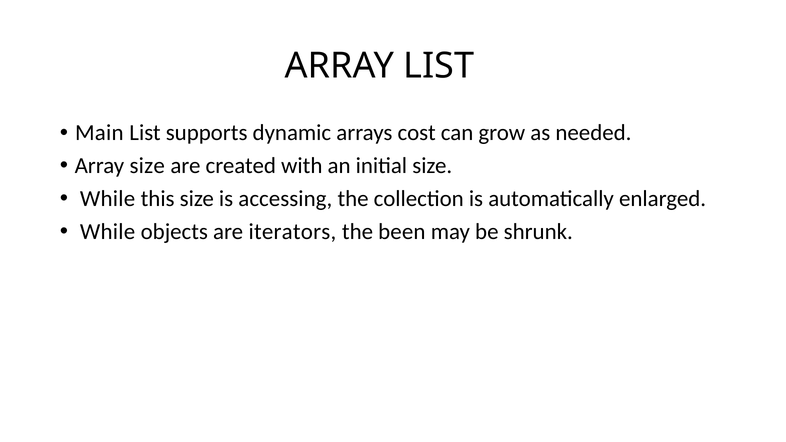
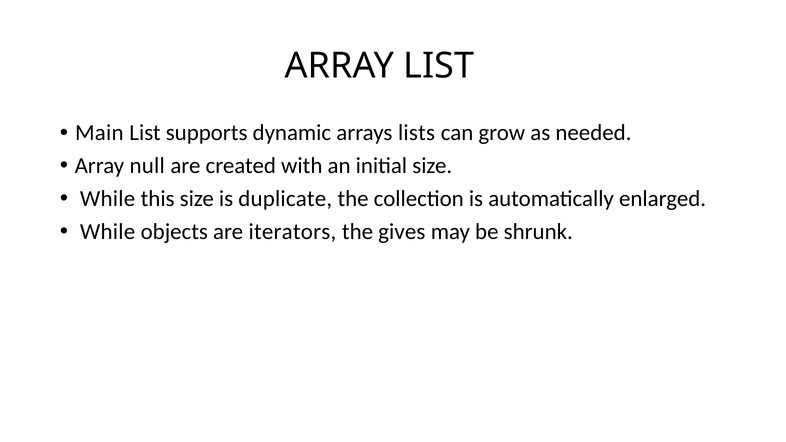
cost: cost -> lists (417, 133)
Array size: size -> null (147, 166)
accessing: accessing -> duplicate (285, 199)
been: been -> gives (402, 232)
